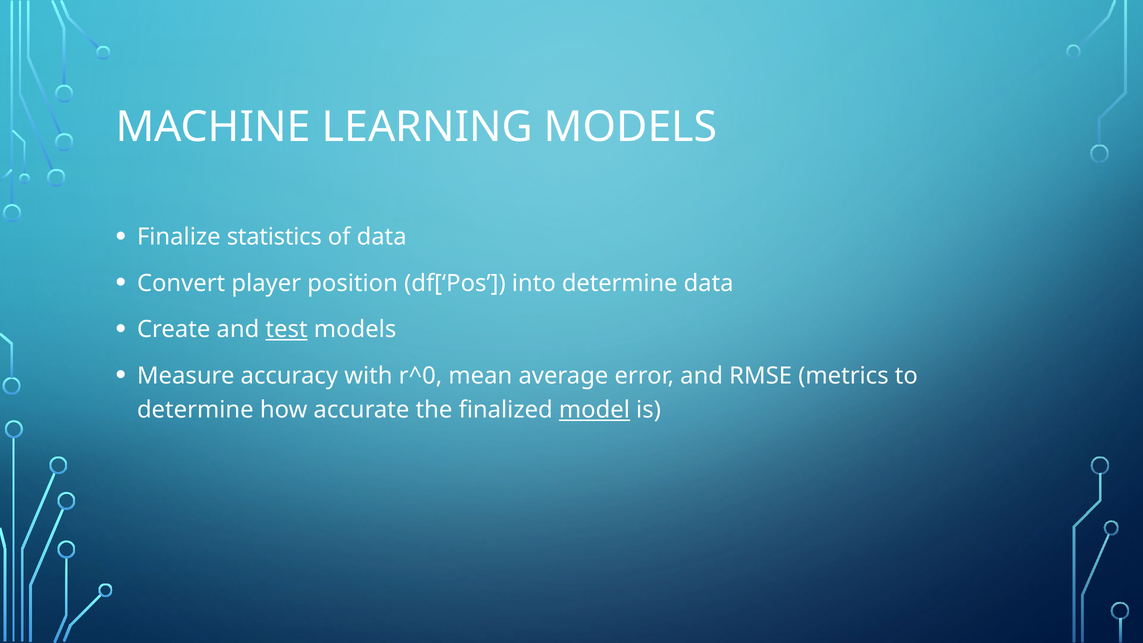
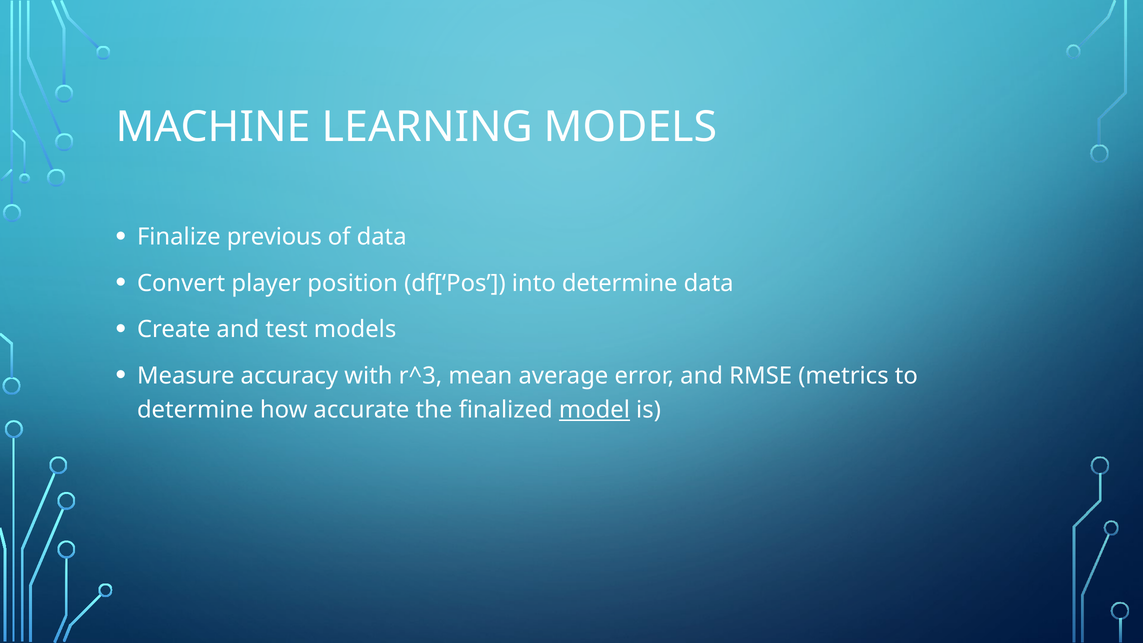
statistics: statistics -> previous (274, 237)
test underline: present -> none (287, 329)
r^0: r^0 -> r^3 (420, 376)
